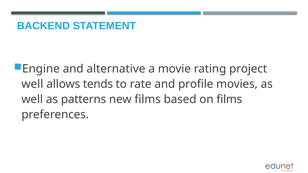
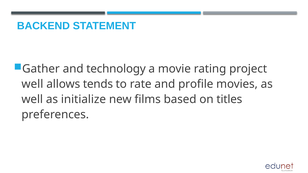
Engine: Engine -> Gather (41, 69)
alternative: alternative -> technology (116, 69)
patterns: patterns -> initialize (83, 99)
on films: films -> titles (229, 99)
